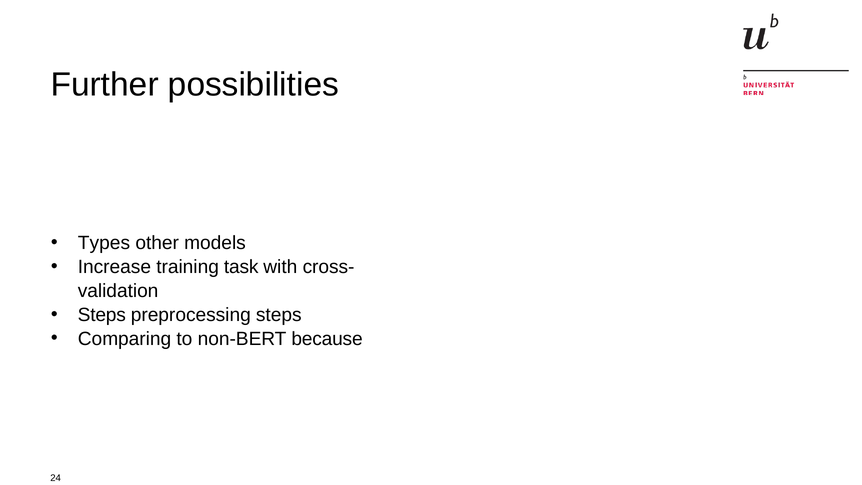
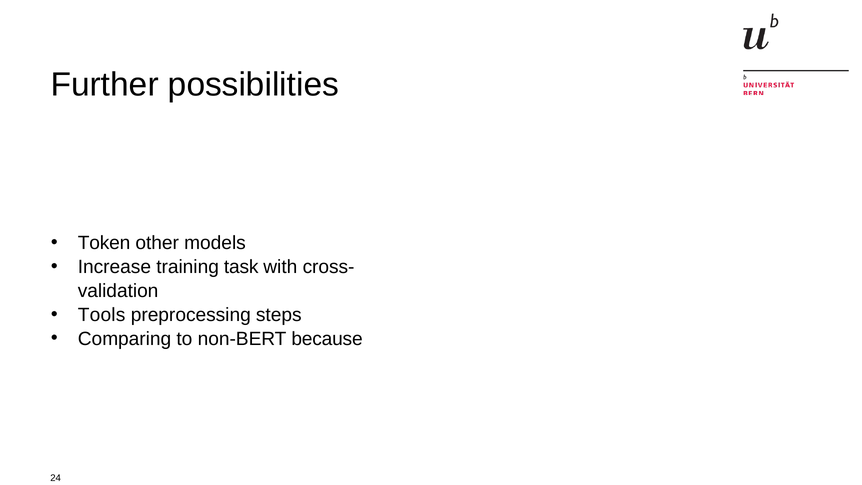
Types: Types -> Token (104, 243)
Steps: Steps -> Tools (102, 315)
